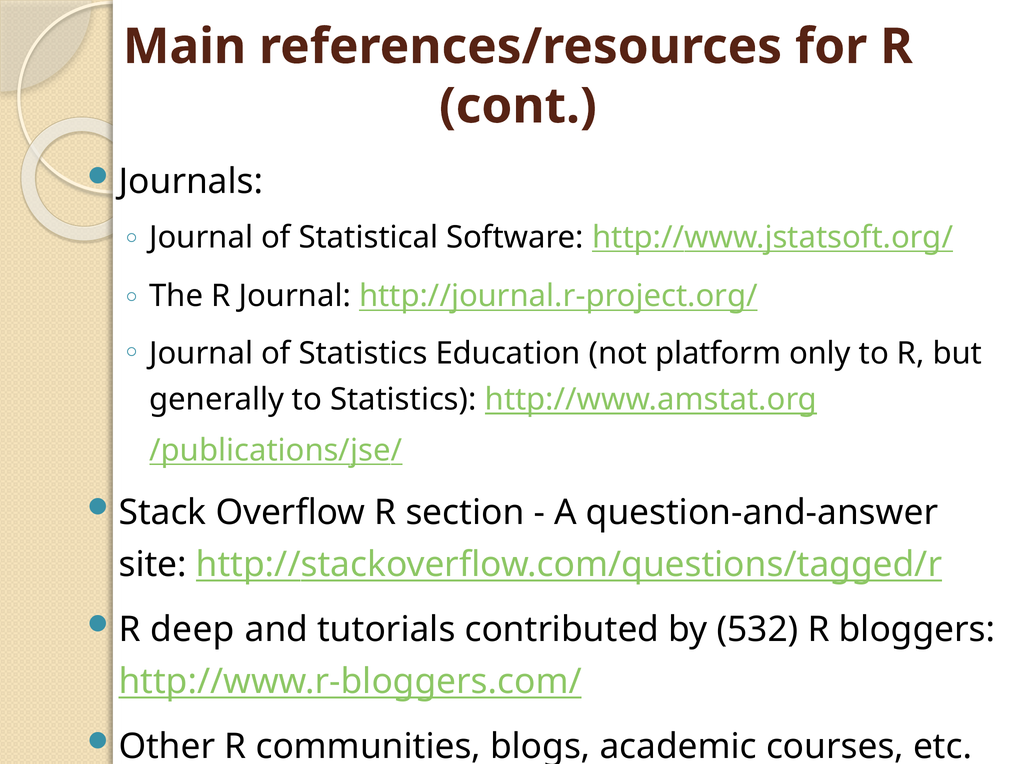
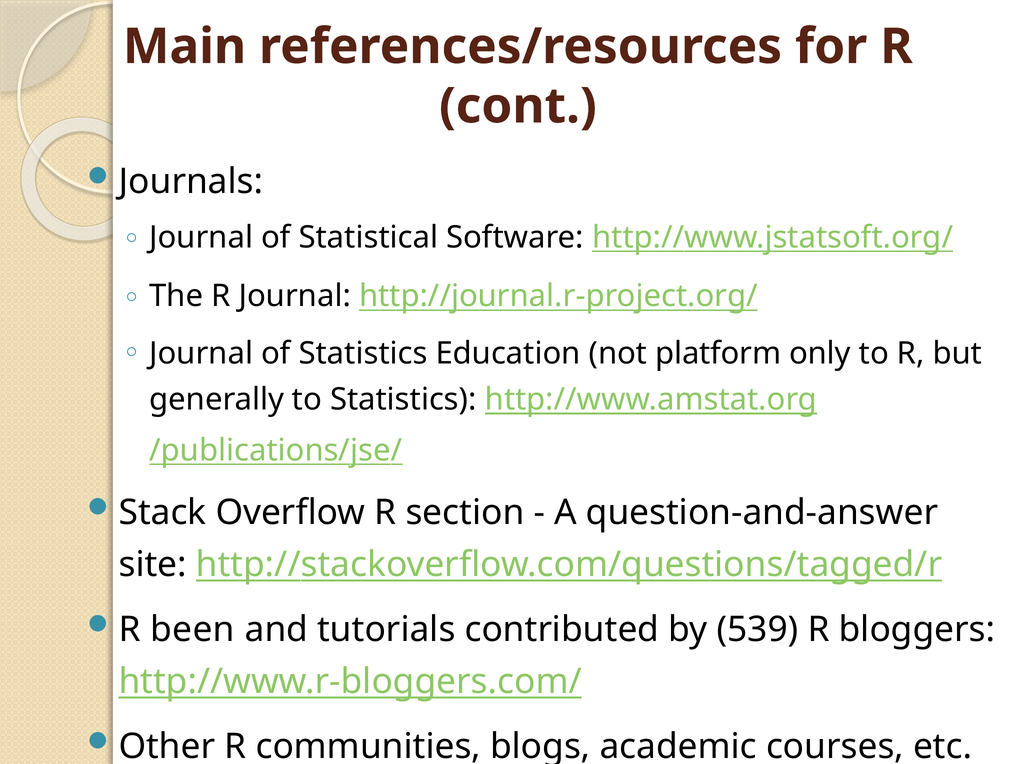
deep: deep -> been (192, 630)
532: 532 -> 539 (757, 630)
